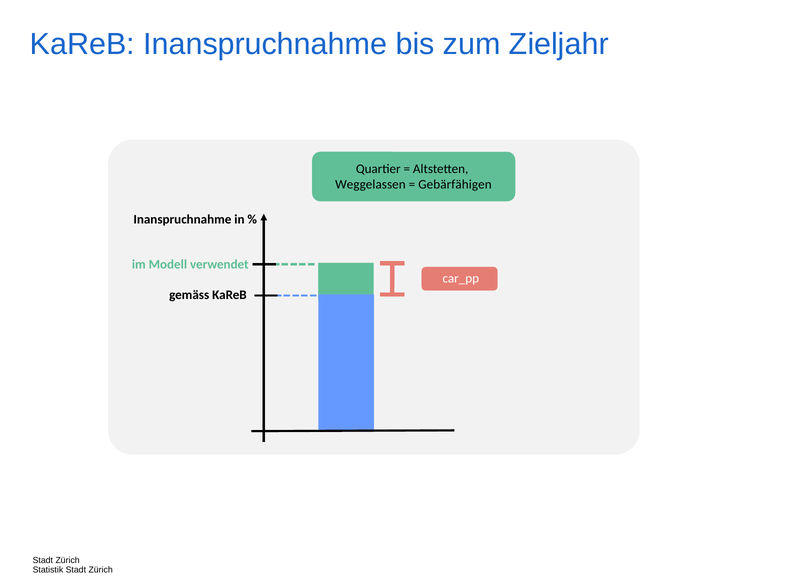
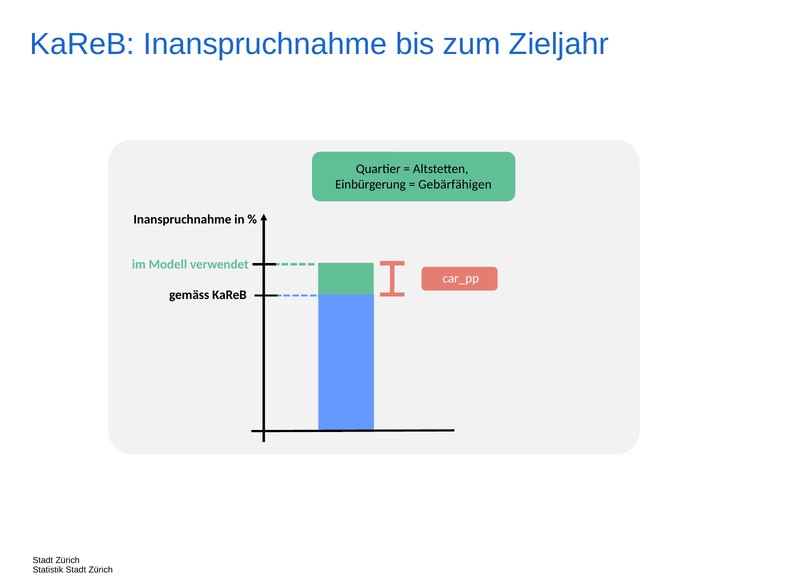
Weggelassen: Weggelassen -> Einbürgerung (370, 185)
